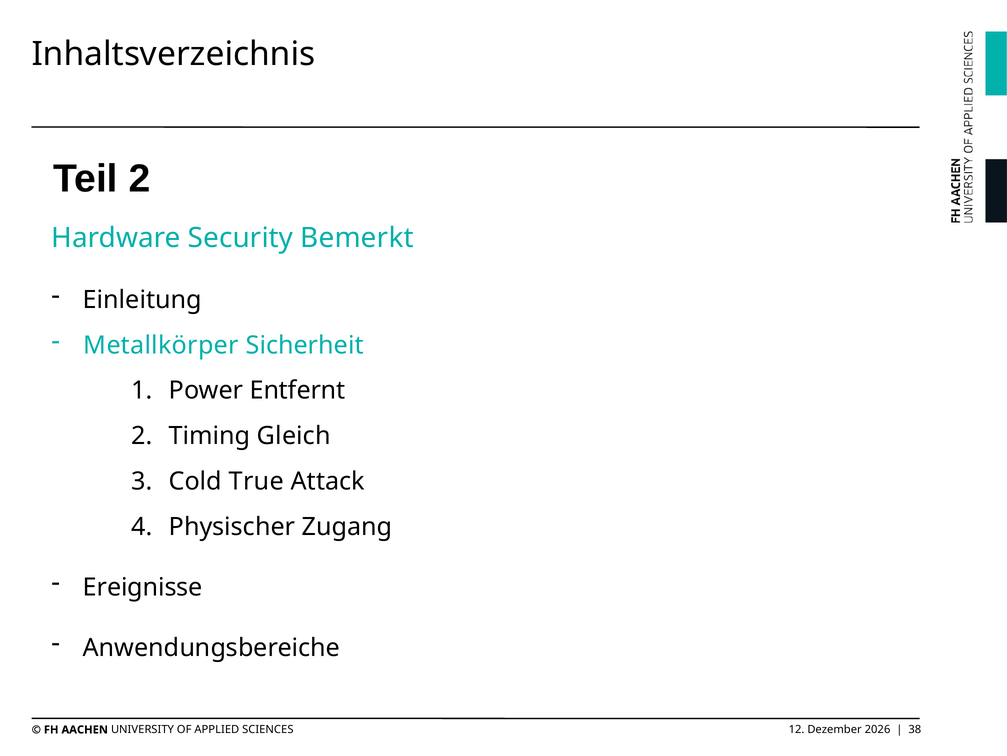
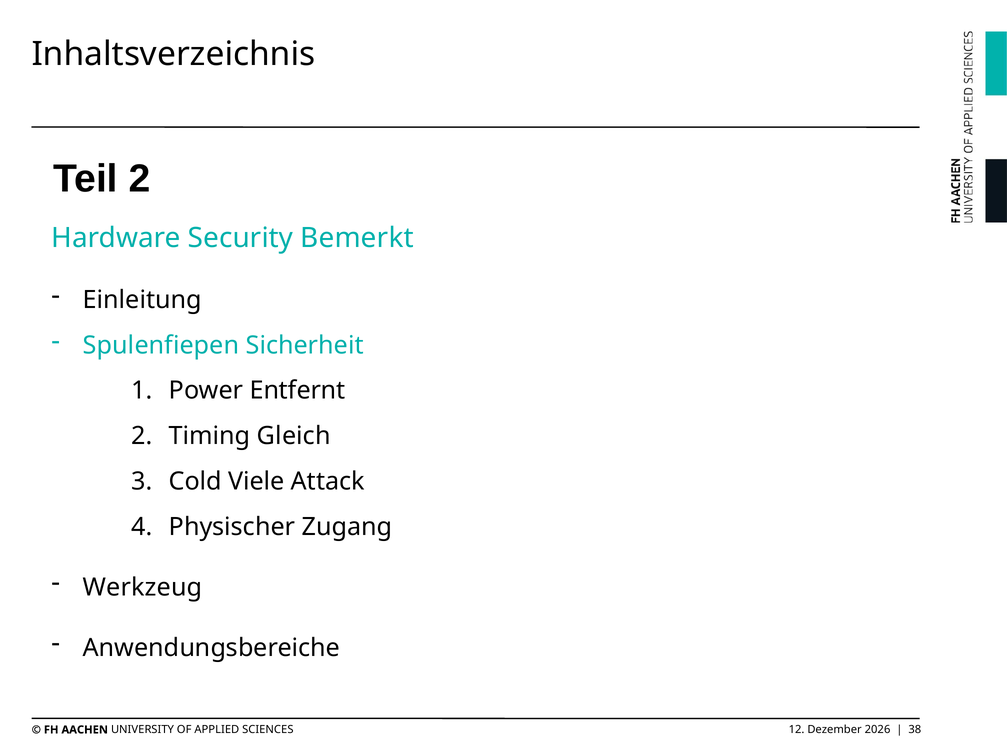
Metallkörper: Metallkörper -> Spulenfiepen (161, 345)
True: True -> Viele (256, 481)
Ereignisse: Ereignisse -> Werkzeug (143, 587)
